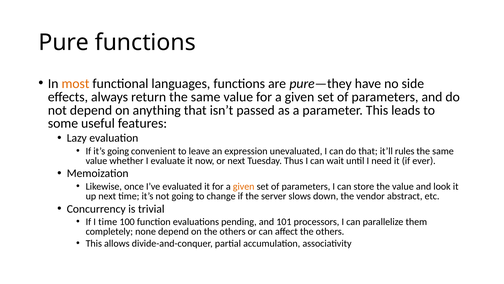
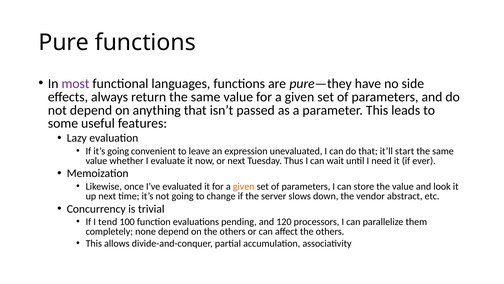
most colour: orange -> purple (75, 83)
rules: rules -> start (405, 151)
I time: time -> tend (108, 221)
101: 101 -> 120 (284, 221)
